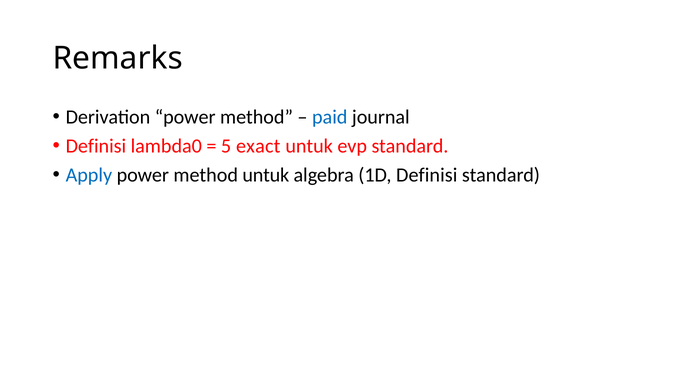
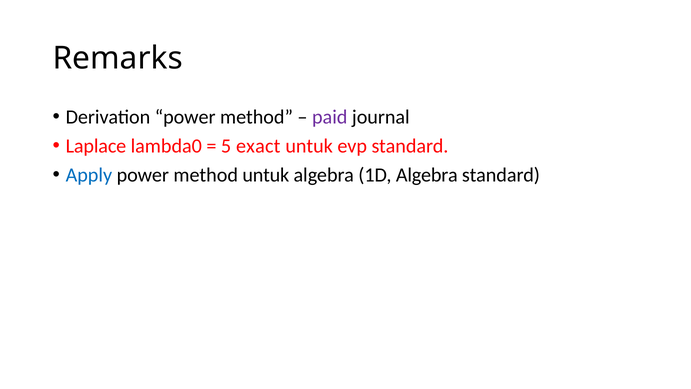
paid colour: blue -> purple (330, 117)
Definisi: Definisi -> Laplace (96, 146)
1D Definisi: Definisi -> Algebra (427, 175)
